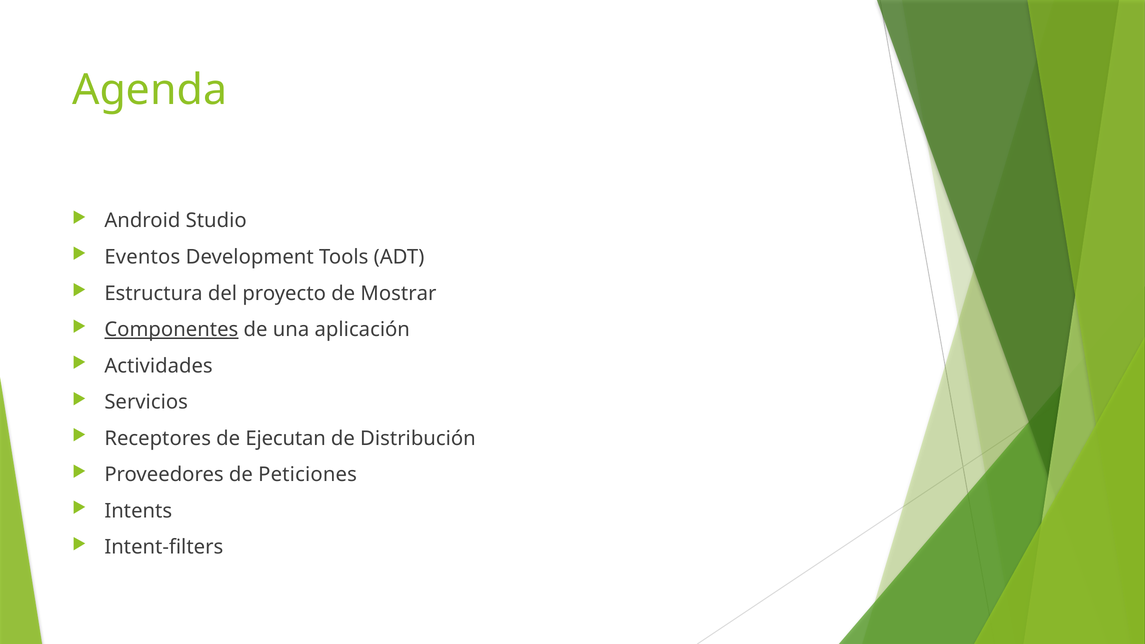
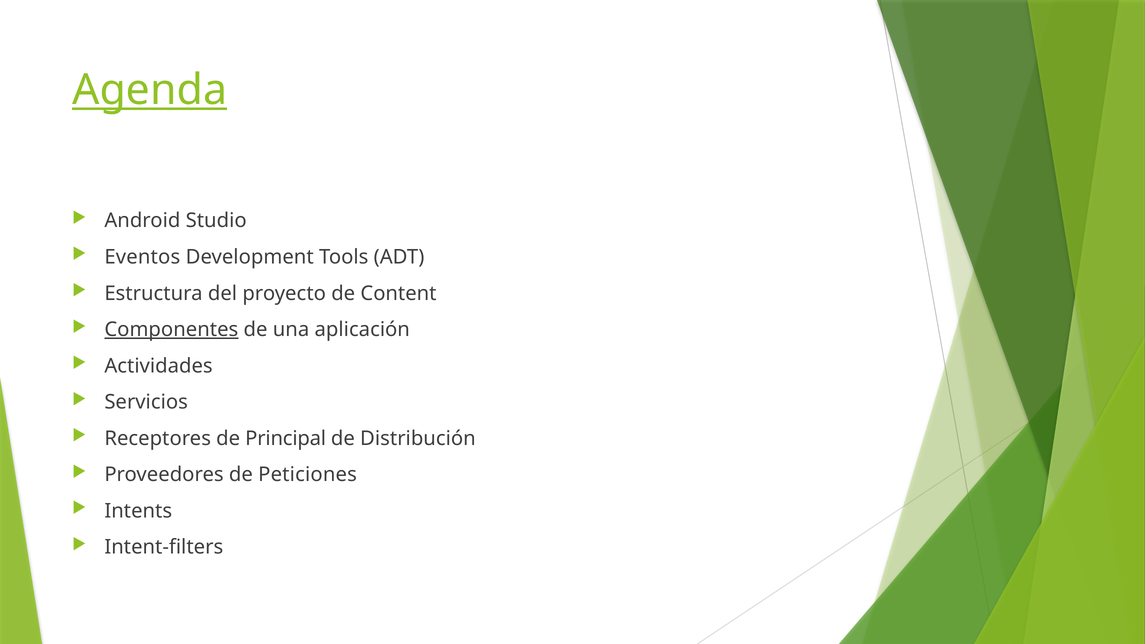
Agenda underline: none -> present (150, 90)
Mostrar: Mostrar -> Content (398, 293)
Ejecutan: Ejecutan -> Principal (286, 438)
